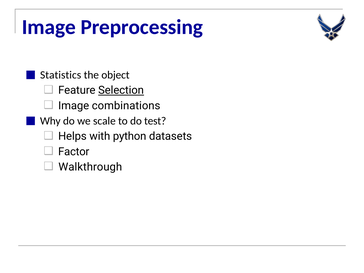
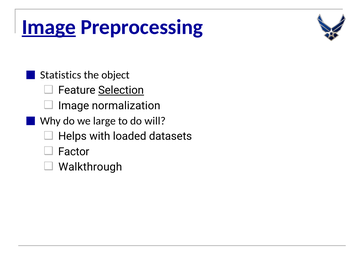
Image underline: none -> present (49, 27)
combinations: combinations -> normalization (126, 106)
scale: scale -> large (104, 121)
test: test -> will (155, 121)
python: python -> loaded (130, 136)
